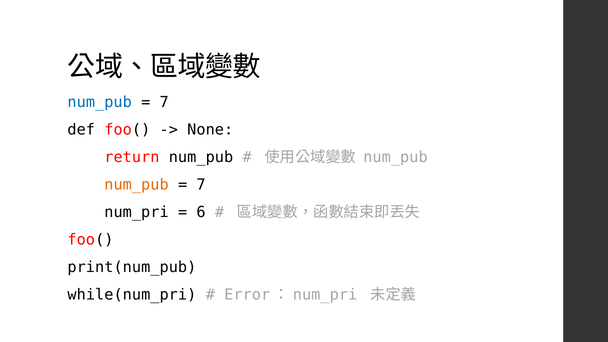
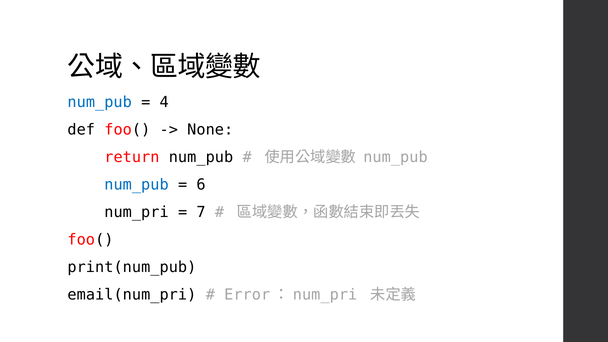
7: 7 -> 4 (164, 102)
num_pub colour: orange -> blue (136, 185)
7: 7 -> 6 (201, 185)
6: 6 -> 7 (201, 212)
while(num_pri: while(num_pri -> email(num_pri (132, 295)
